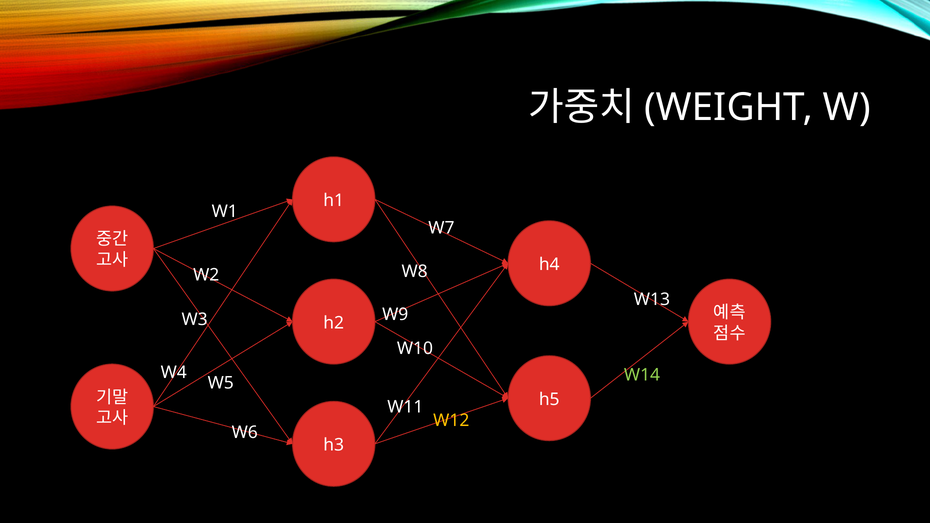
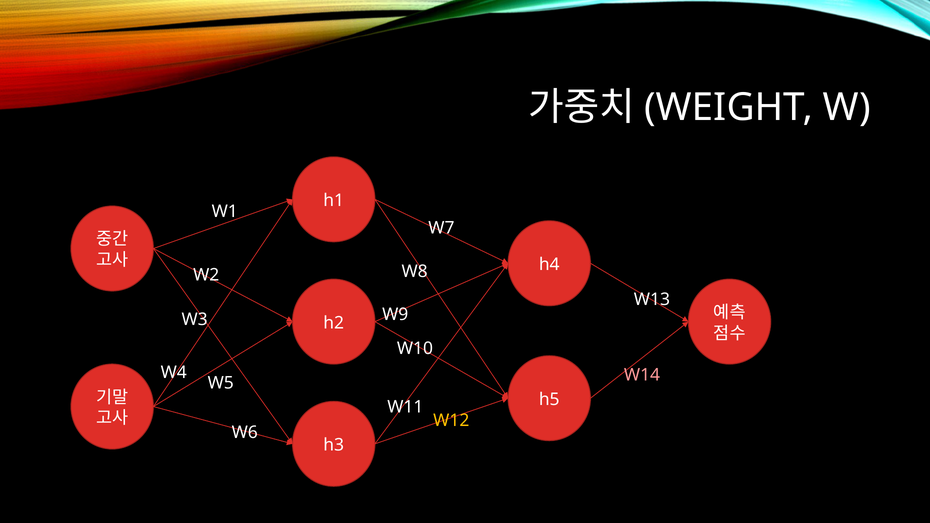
W14 colour: light green -> pink (642, 375)
